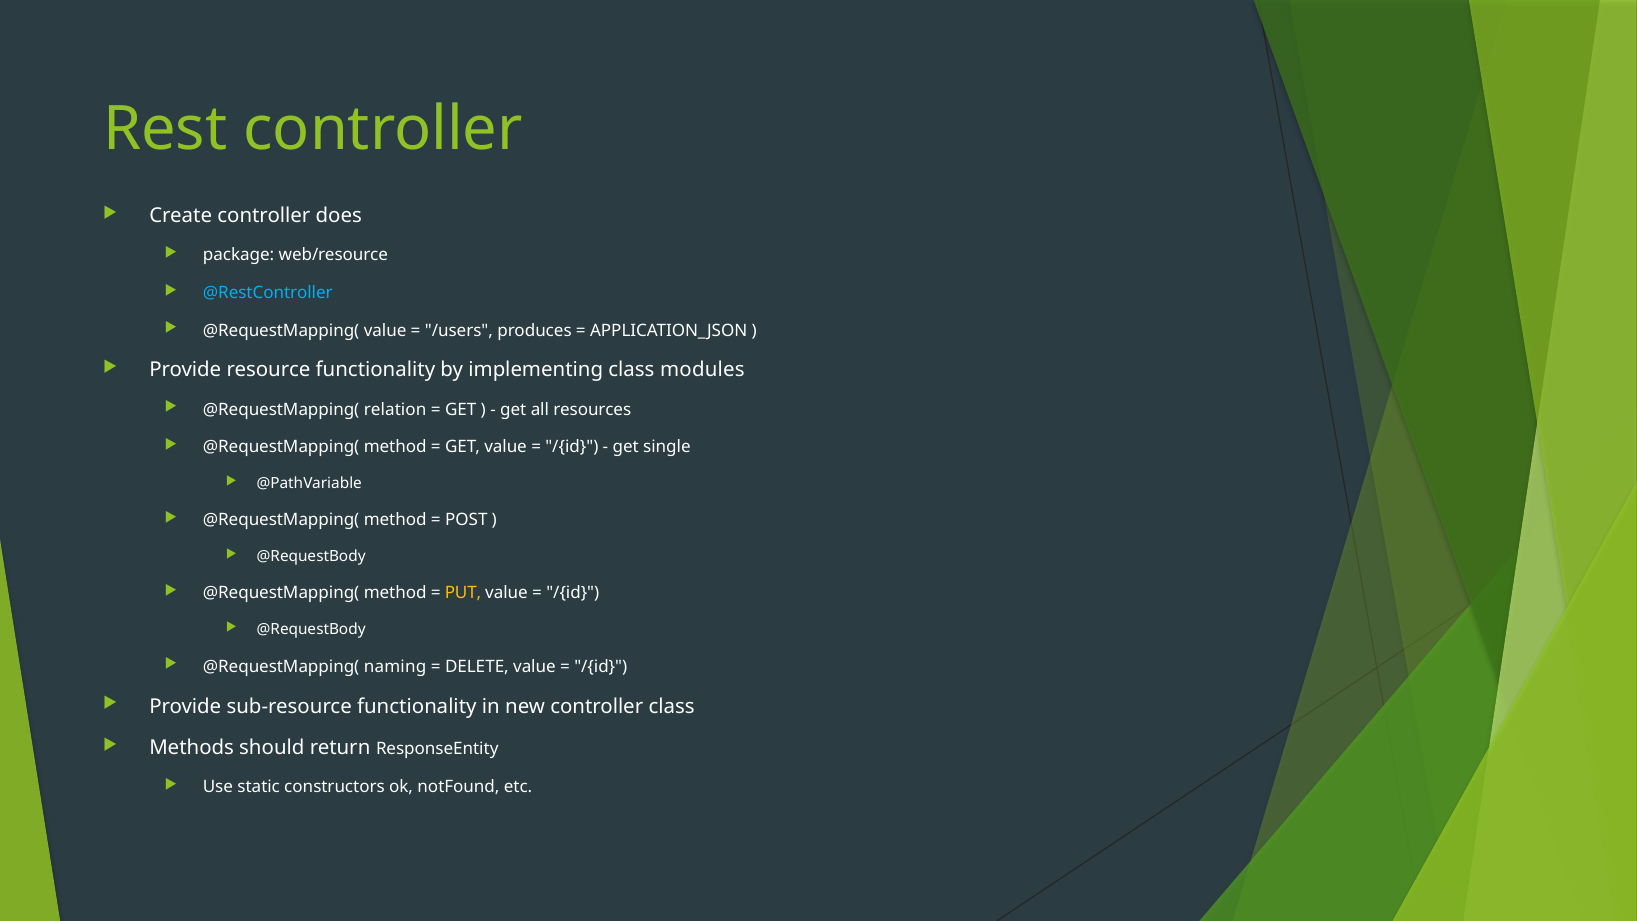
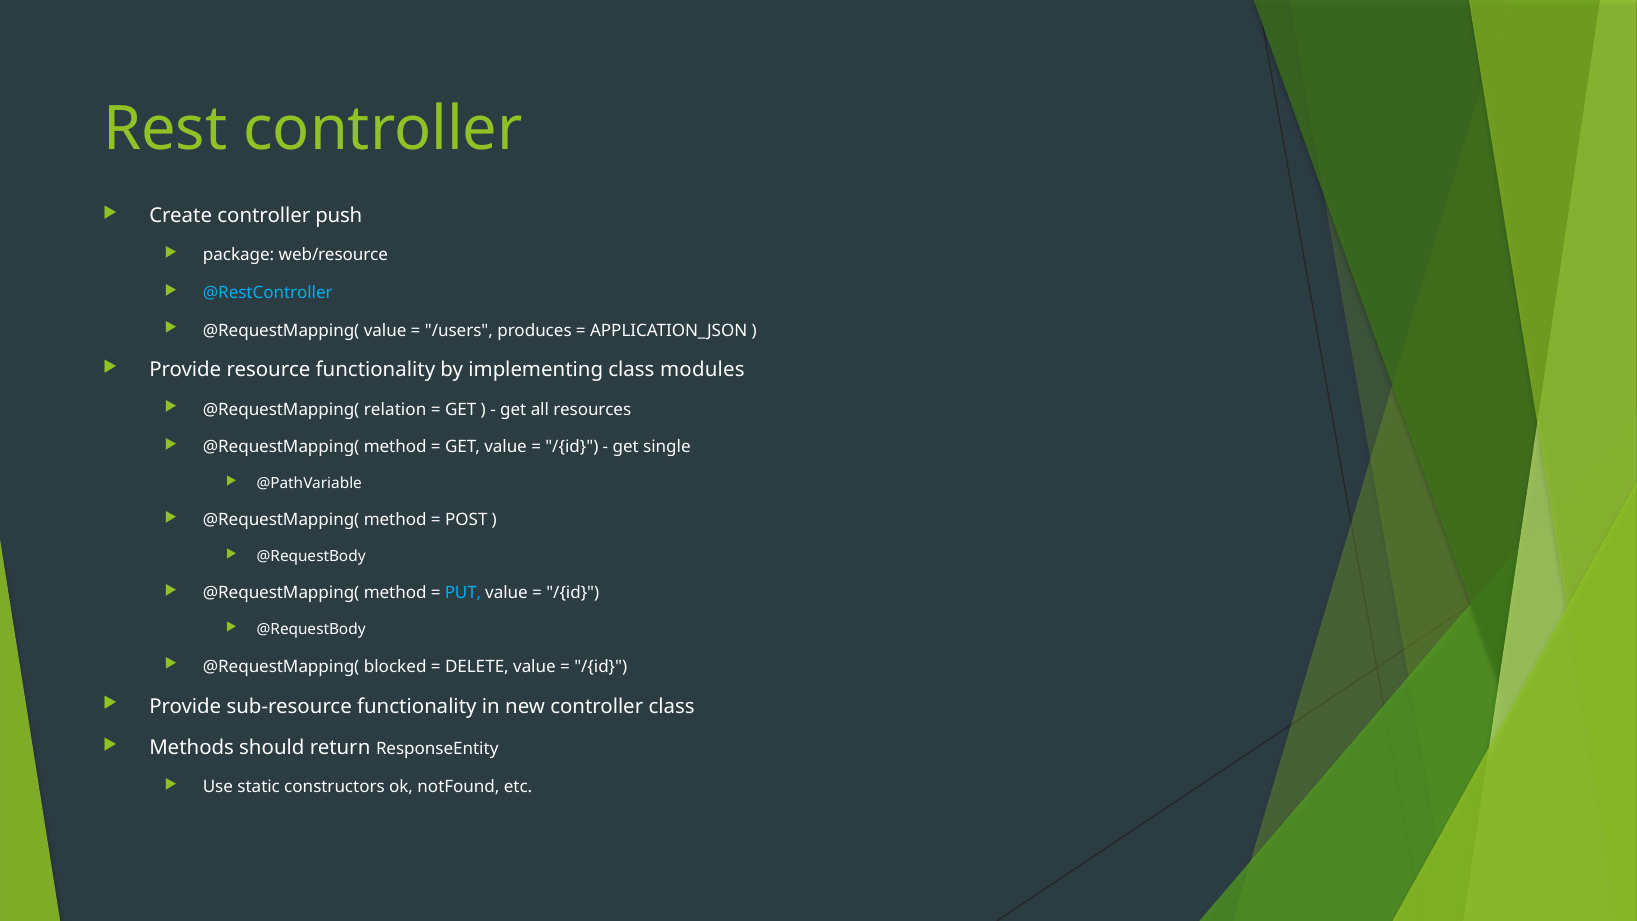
does: does -> push (339, 216)
PUT colour: yellow -> light blue (463, 593)
naming: naming -> blocked (395, 666)
